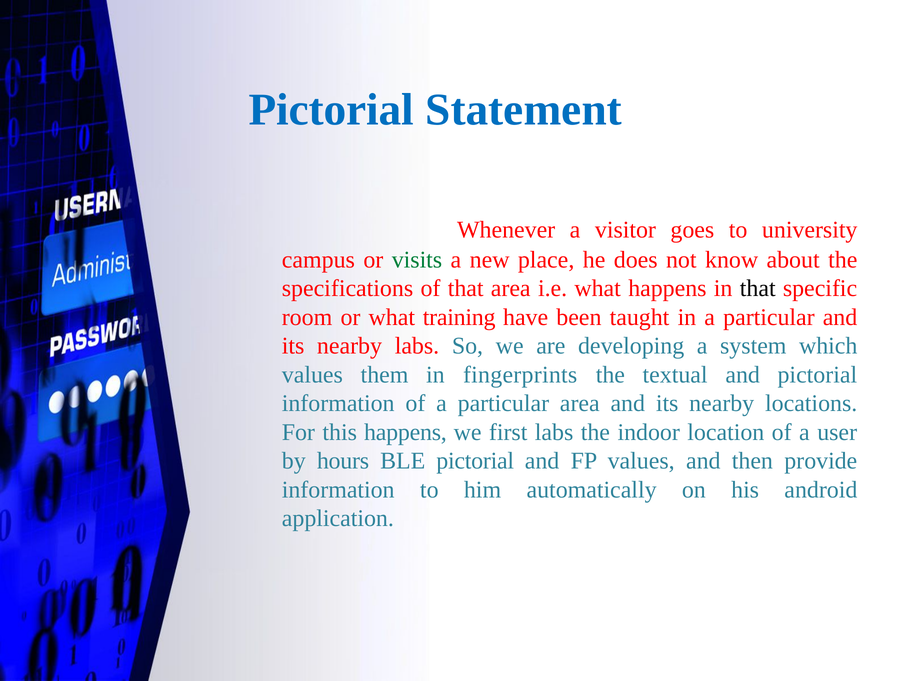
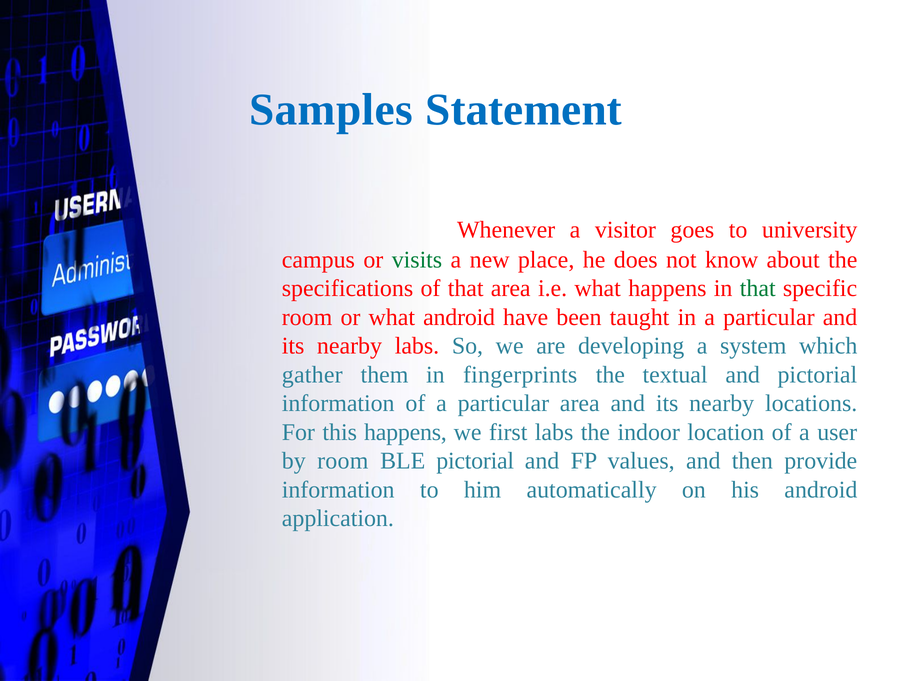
Pictorial: Pictorial -> Samples (331, 110)
that colour: black -> green (758, 288)
what training: training -> android (459, 317)
values: values -> gather (312, 375)
by hours: hours -> room (343, 461)
